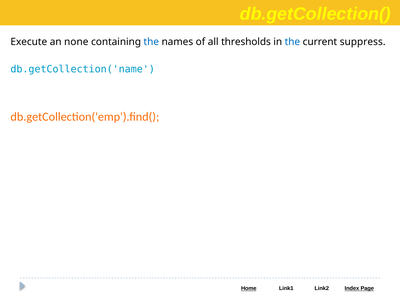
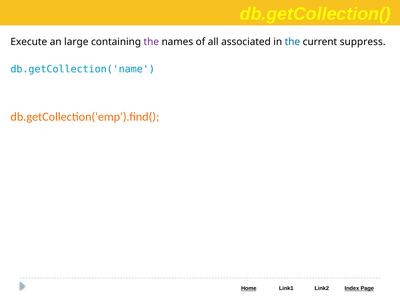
none: none -> large (76, 42)
the colour: blue -> purple (151, 42)
thresholds: thresholds -> associated (246, 42)
